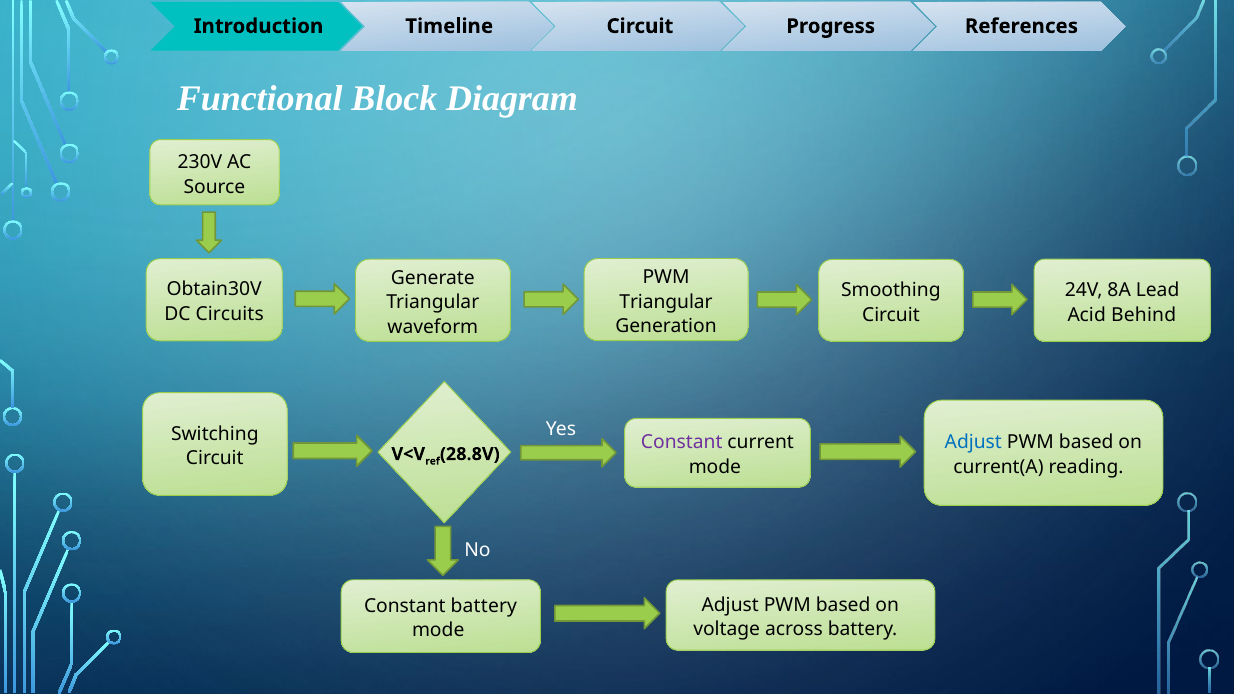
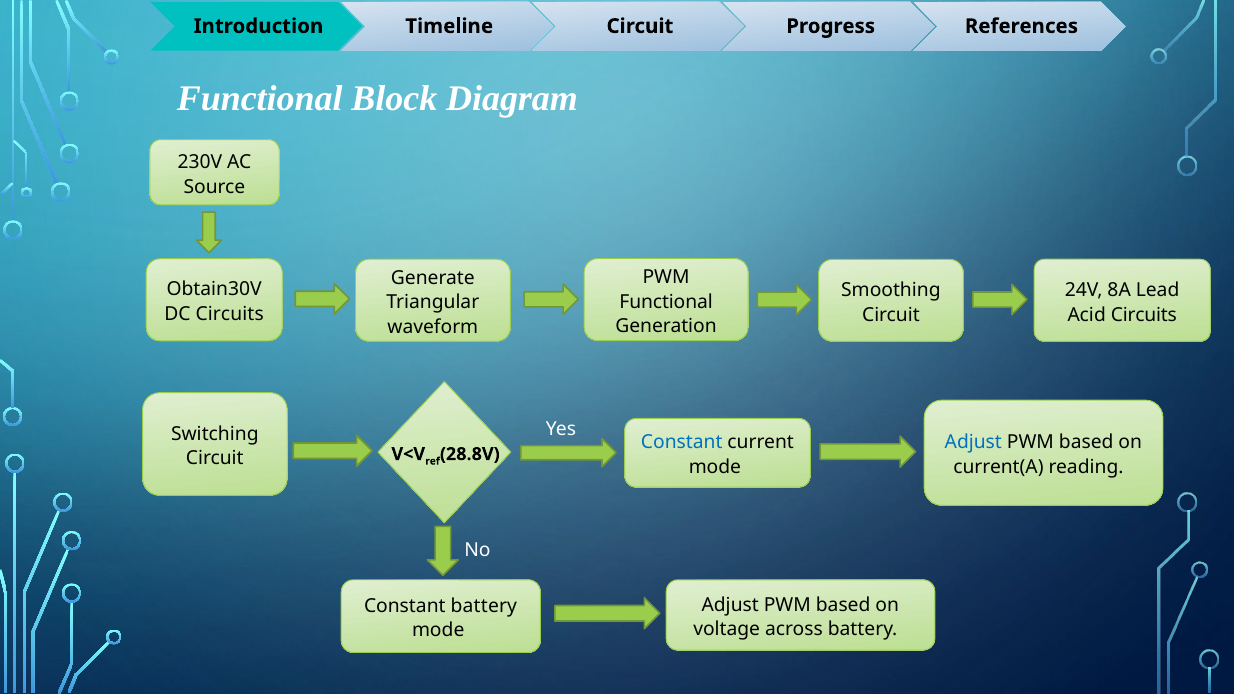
Triangular: Triangular -> Functional (666, 302)
Acid Behind: Behind -> Circuits (1144, 315)
Constant colour: purple -> blue (682, 443)
